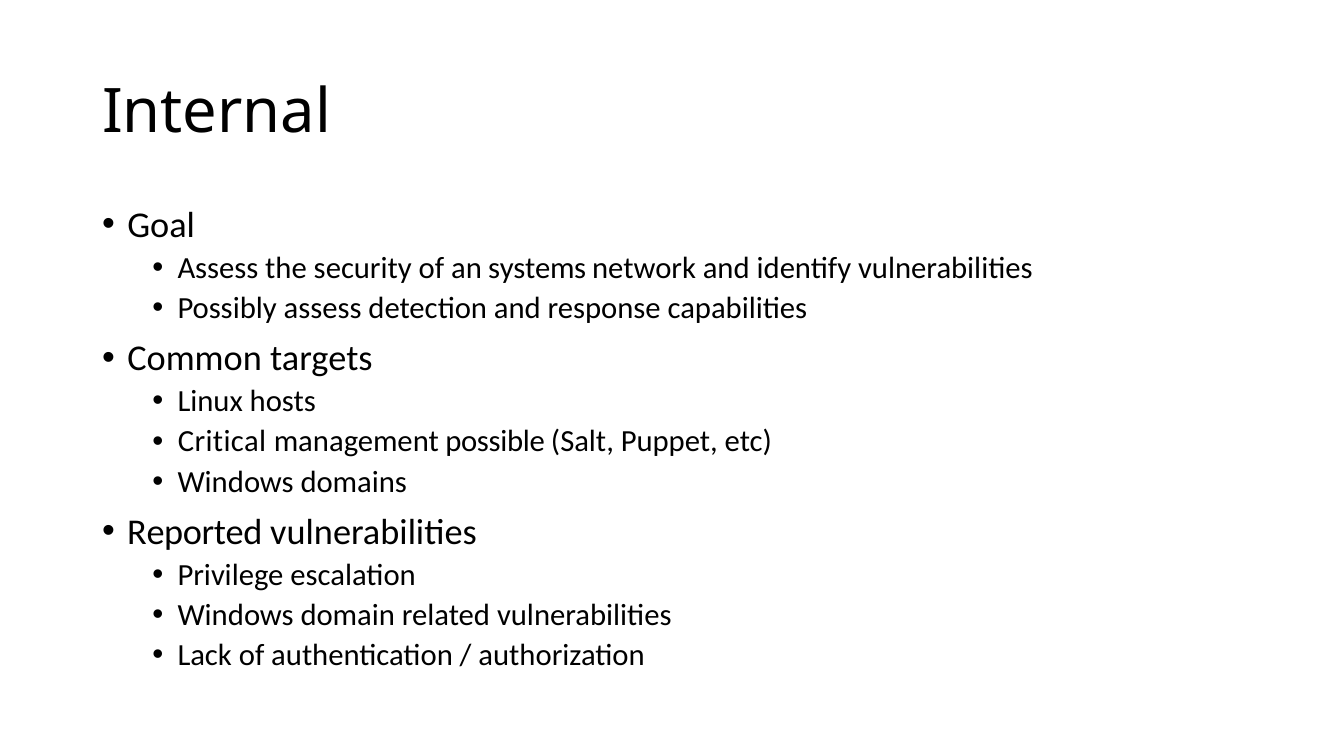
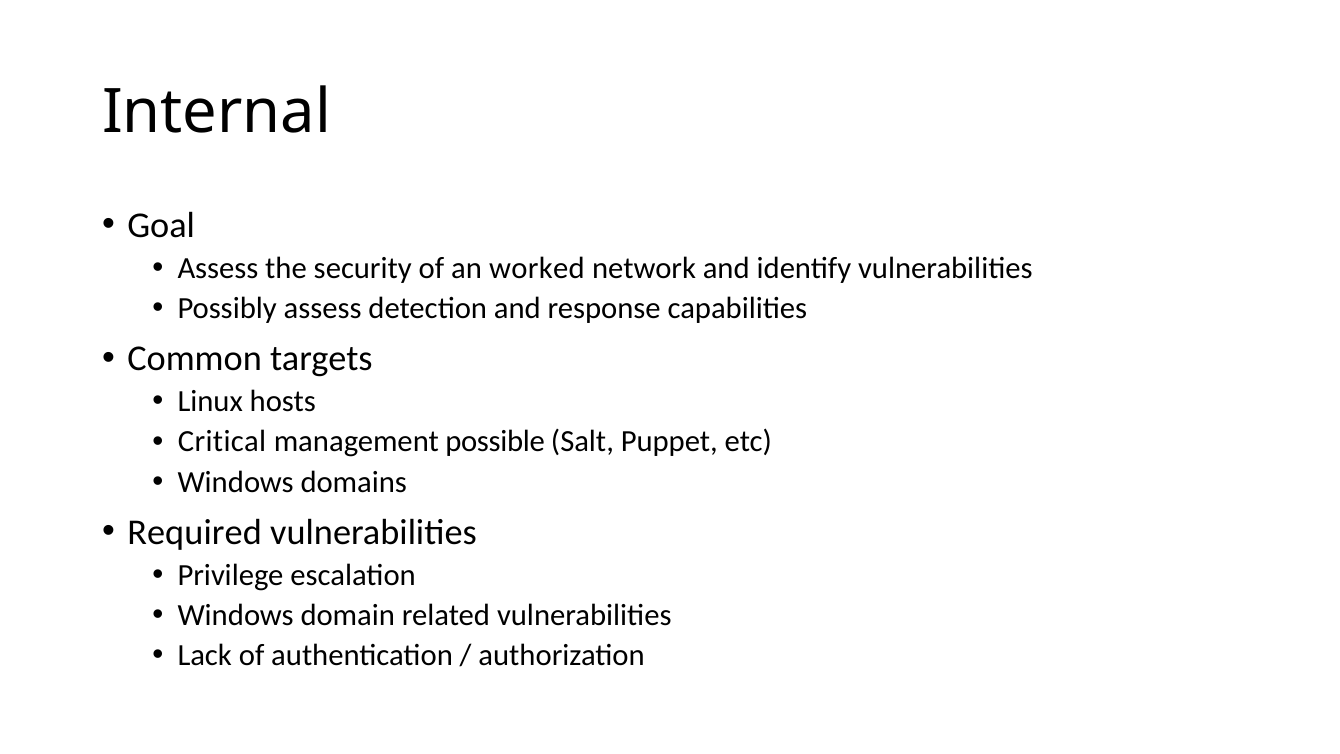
systems: systems -> worked (537, 268)
Reported: Reported -> Required (195, 532)
